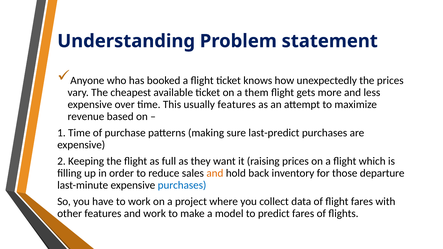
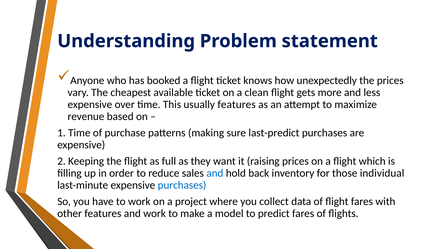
them: them -> clean (257, 93)
and colour: orange -> blue (215, 173)
departure: departure -> individual (382, 173)
